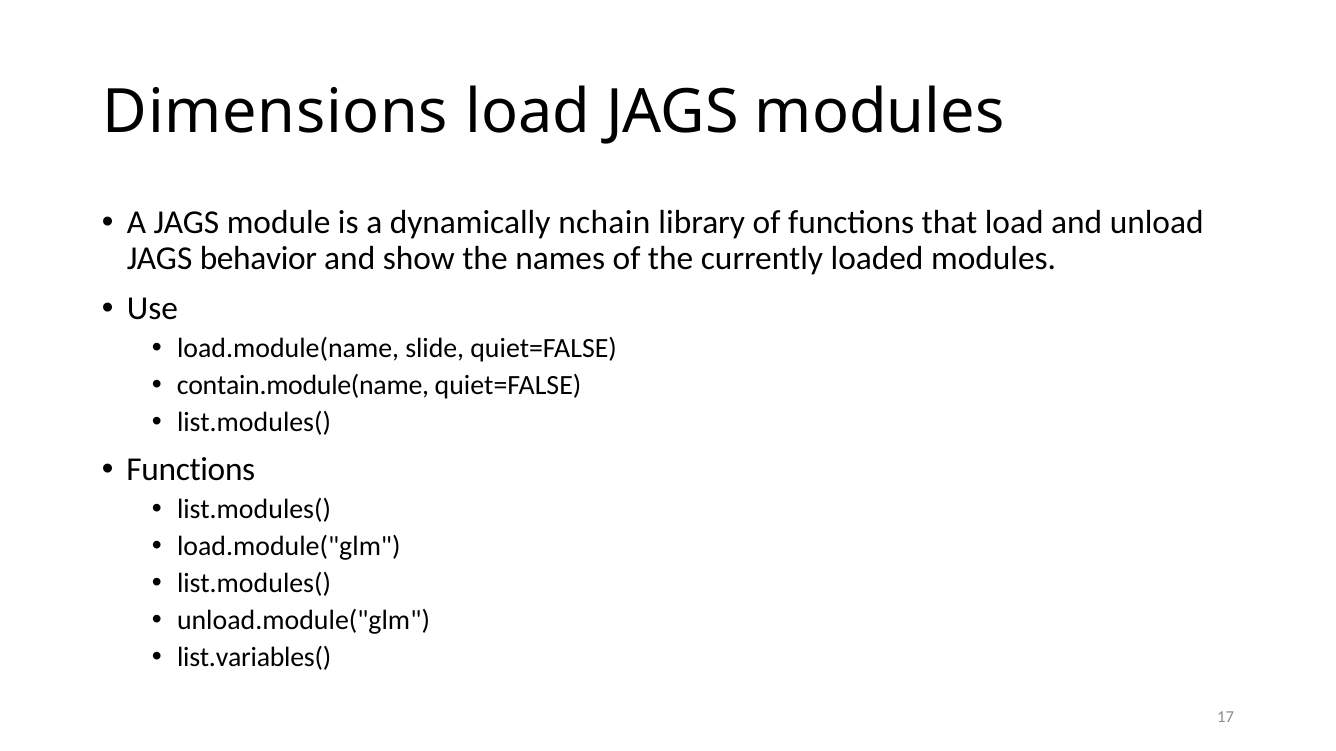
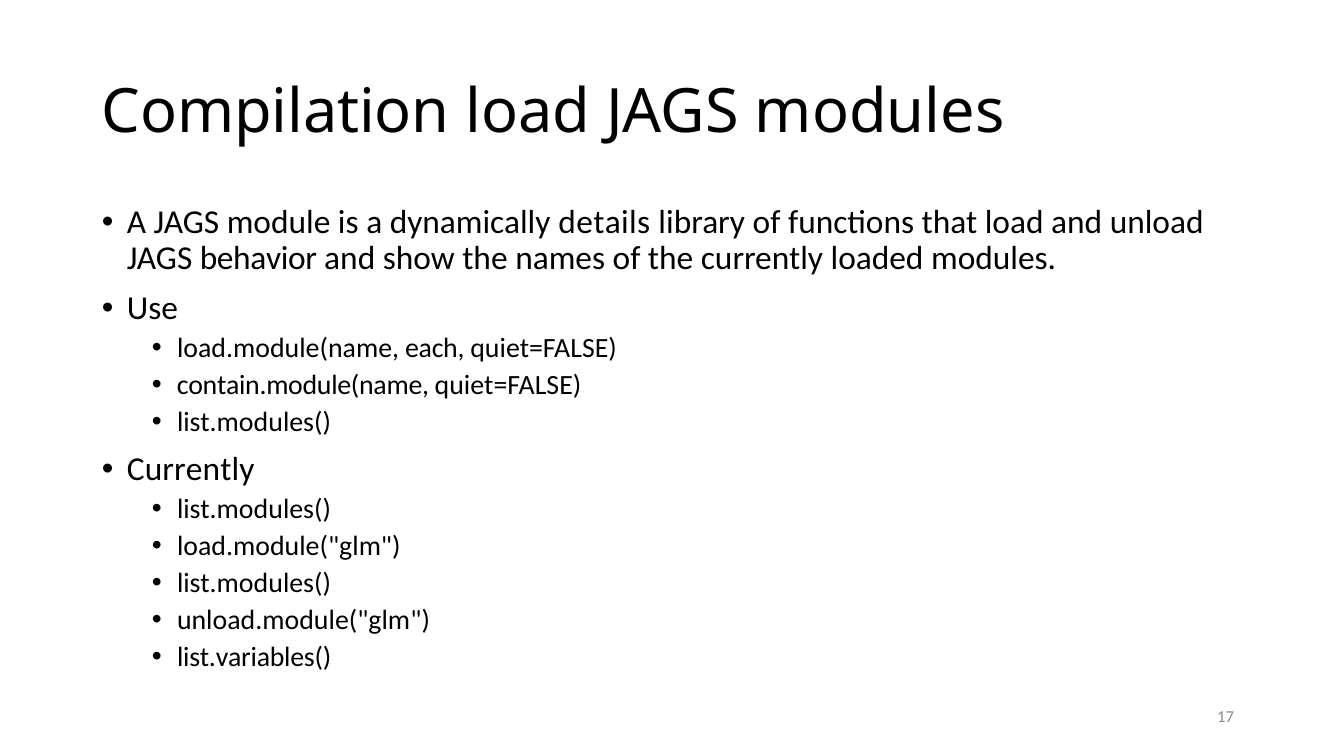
Dimensions: Dimensions -> Compilation (276, 112)
nchain: nchain -> details (604, 223)
slide: slide -> each (435, 349)
Functions: Functions -> Currently (191, 470)
